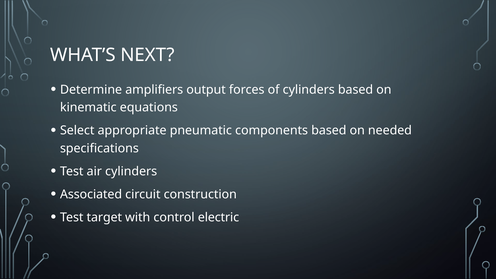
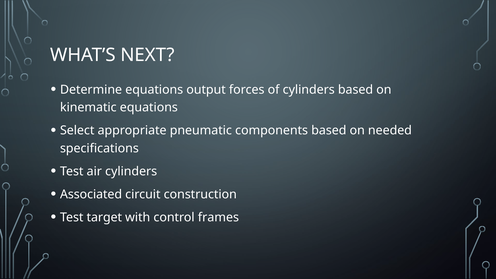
Determine amplifiers: amplifiers -> equations (154, 90)
electric: electric -> frames (218, 217)
